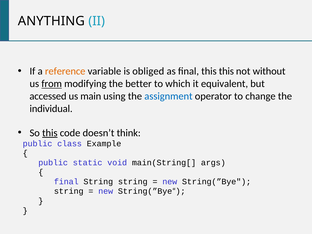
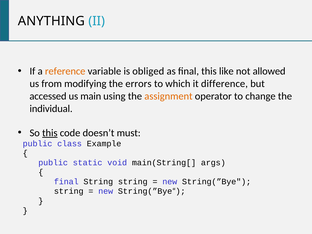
this this: this -> like (226, 71)
without: without -> allowed (269, 71)
from underline: present -> none (52, 84)
better: better -> errors (138, 84)
equivalent: equivalent -> difference (224, 84)
assignment colour: blue -> orange (168, 96)
think: think -> must (129, 133)
